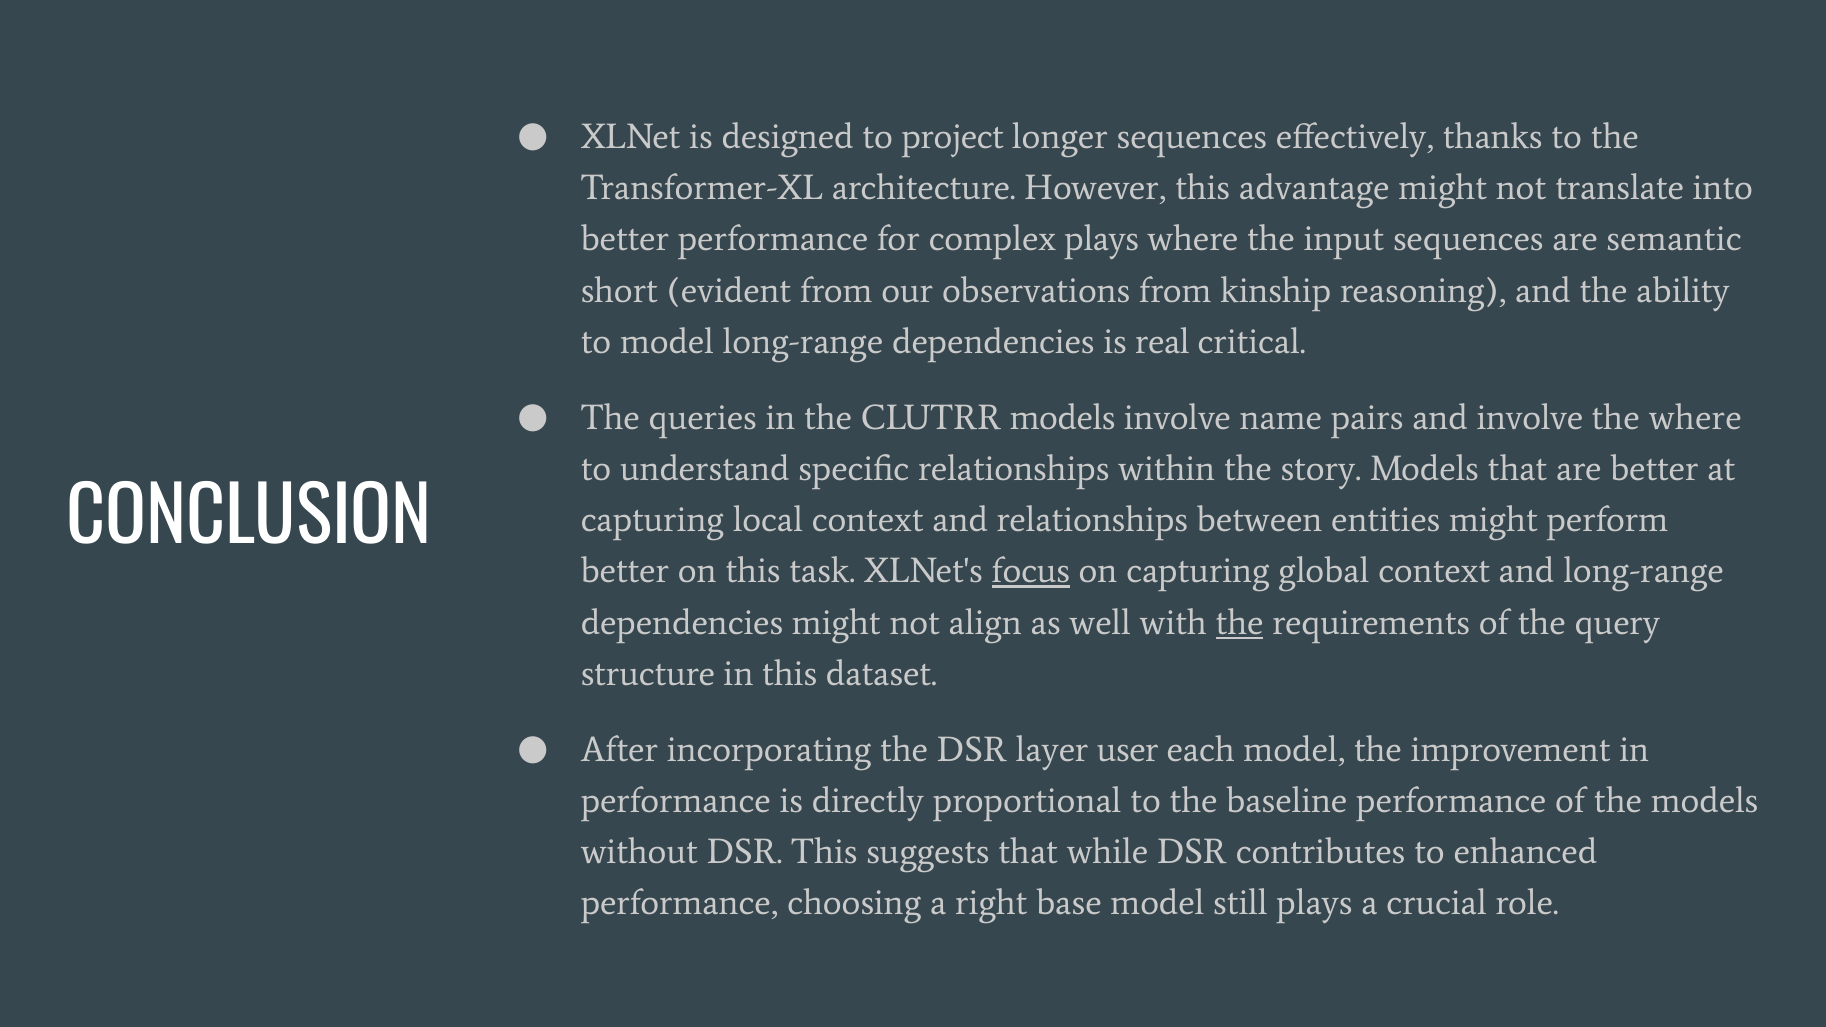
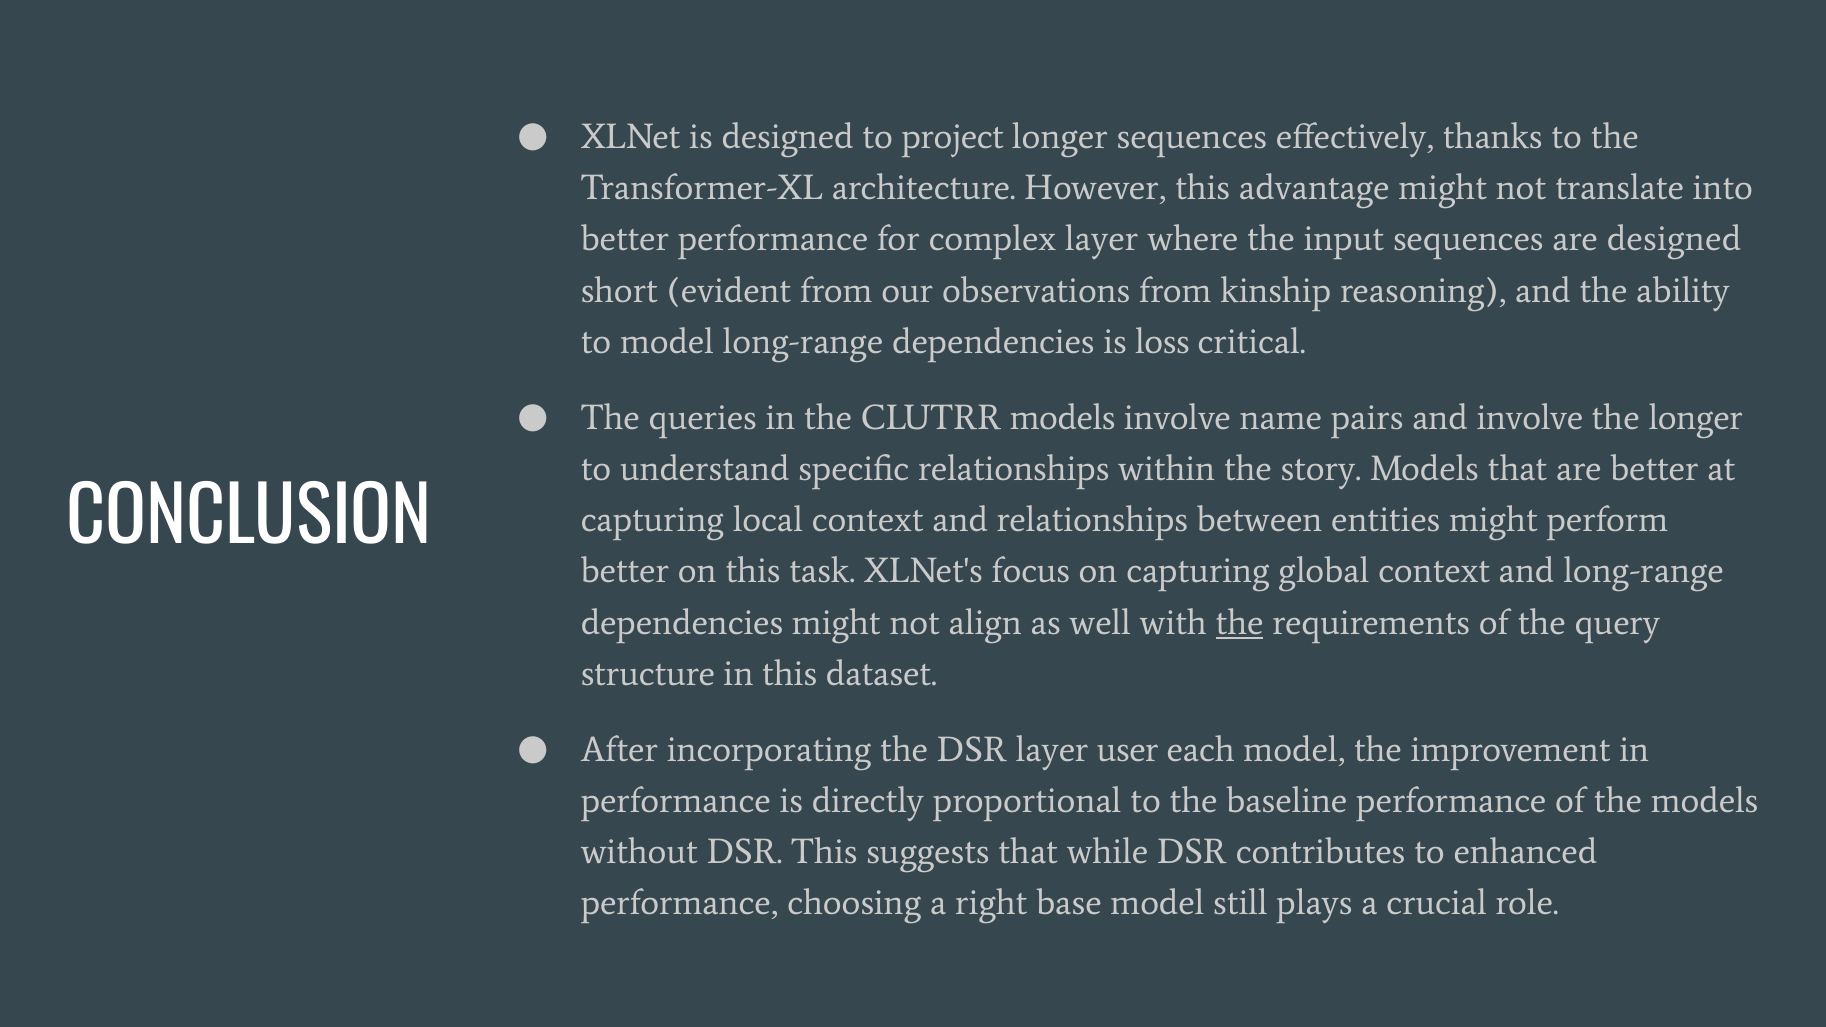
complex plays: plays -> layer (1102, 239)
are semantic: semantic -> designed (1674, 239)
real: real -> loss (1162, 341)
the where: where -> longer (1696, 418)
focus underline: present -> none (1031, 571)
